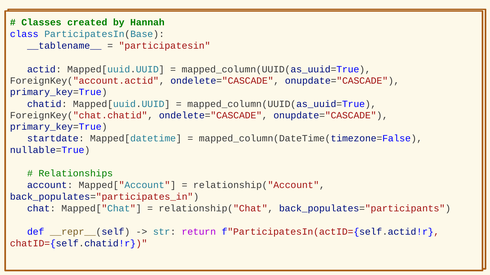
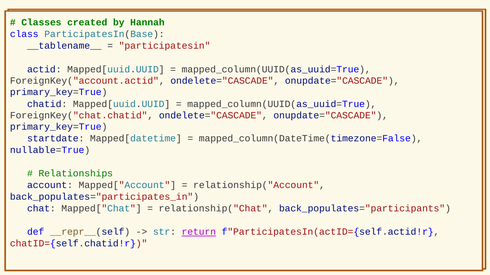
return underline: none -> present (199, 232)
